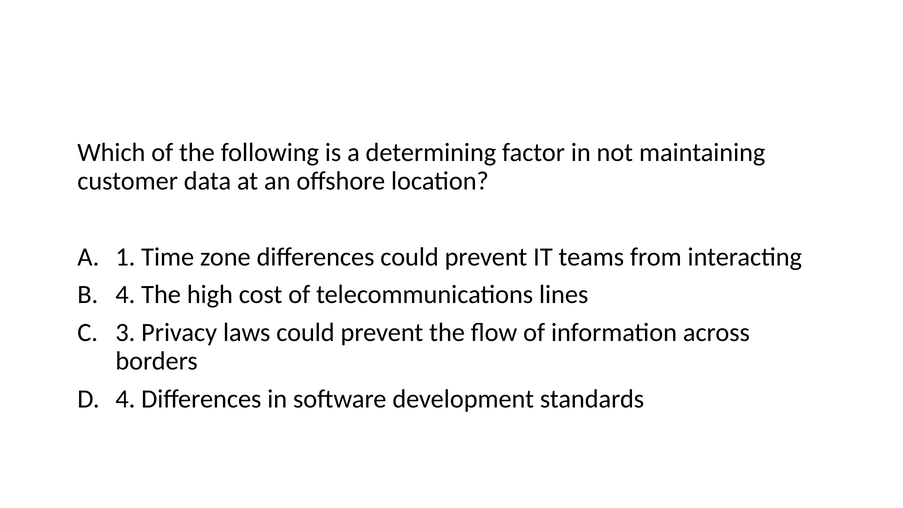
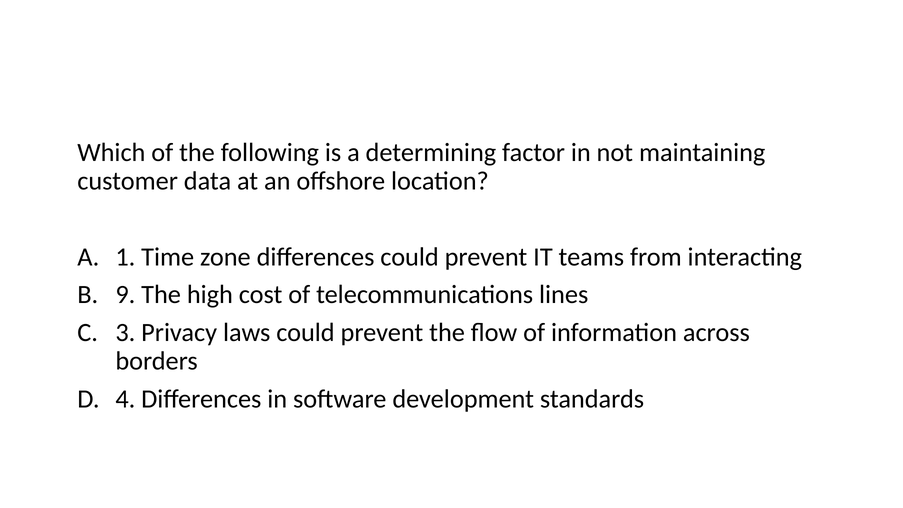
4: 4 -> 9 (125, 295)
